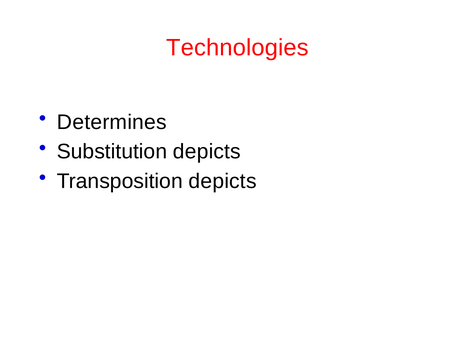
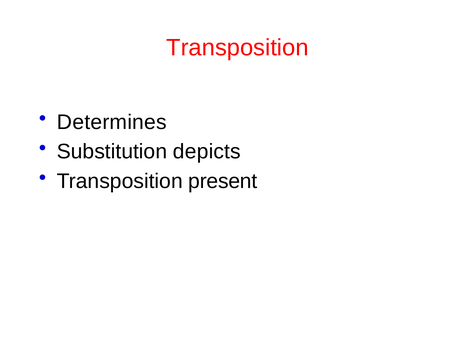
Technologies: Technologies -> Transposition (237, 48)
Transposition depicts: depicts -> present (223, 181)
